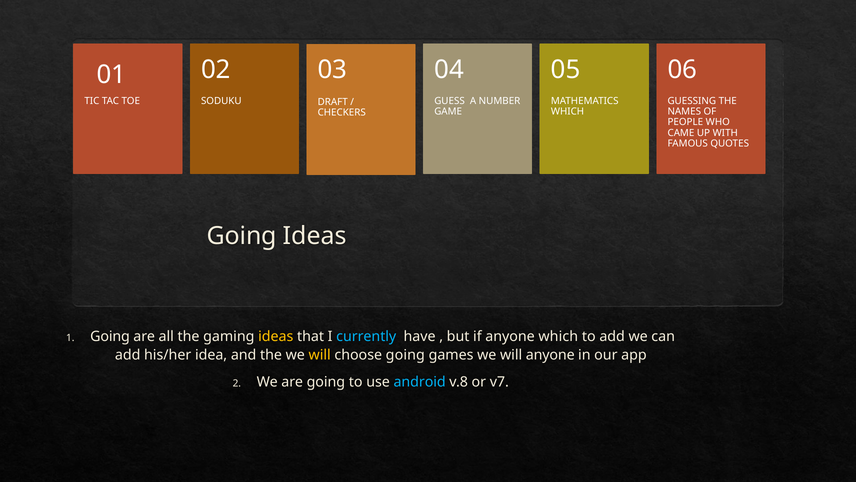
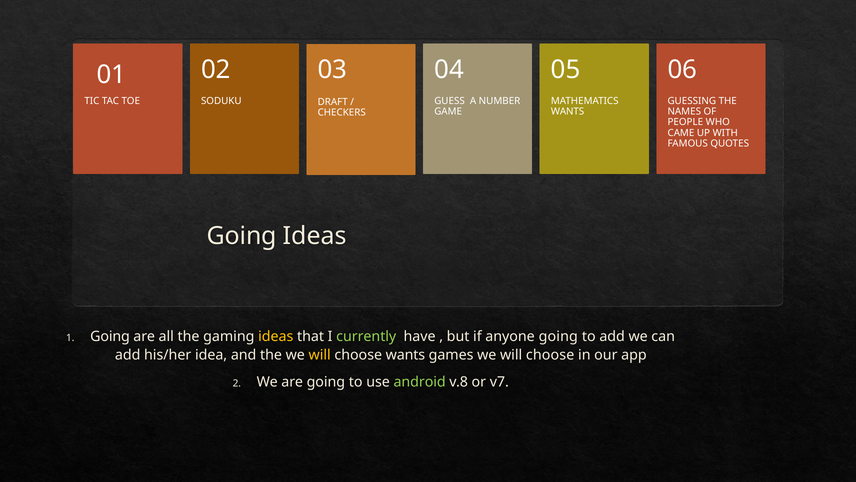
WHICH: WHICH -> WANTS (568, 111)
currently colour: light blue -> light green (366, 336)
anyone which: which -> going (558, 336)
choose going: going -> wants (405, 355)
games we will anyone: anyone -> choose (550, 355)
android colour: light blue -> light green (420, 382)
